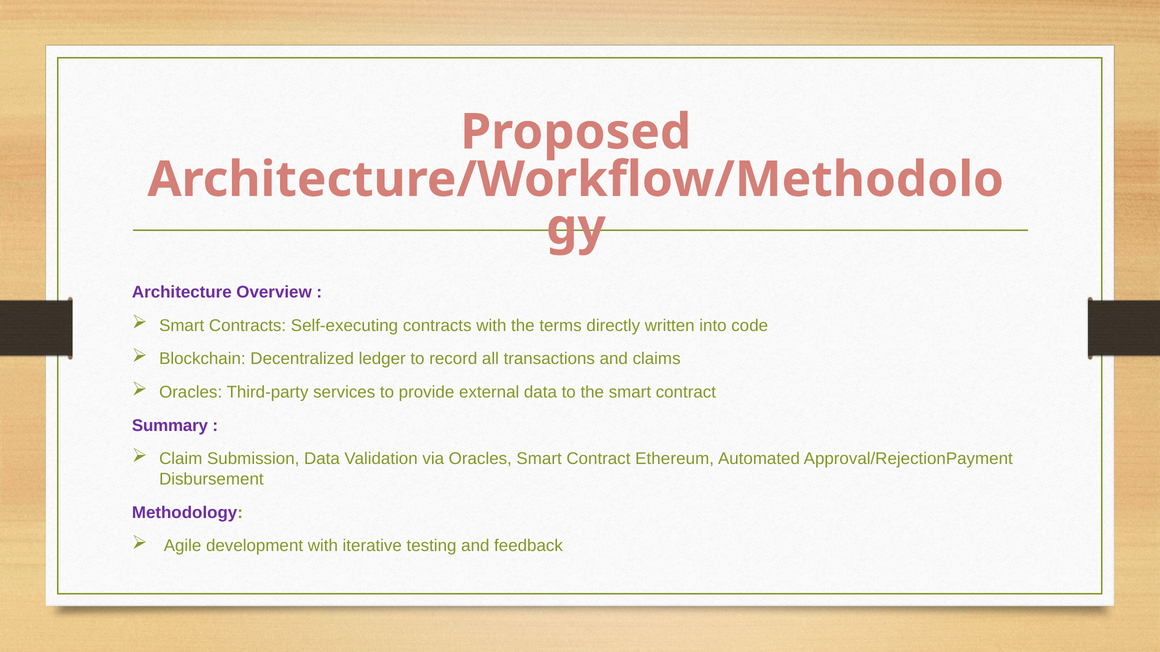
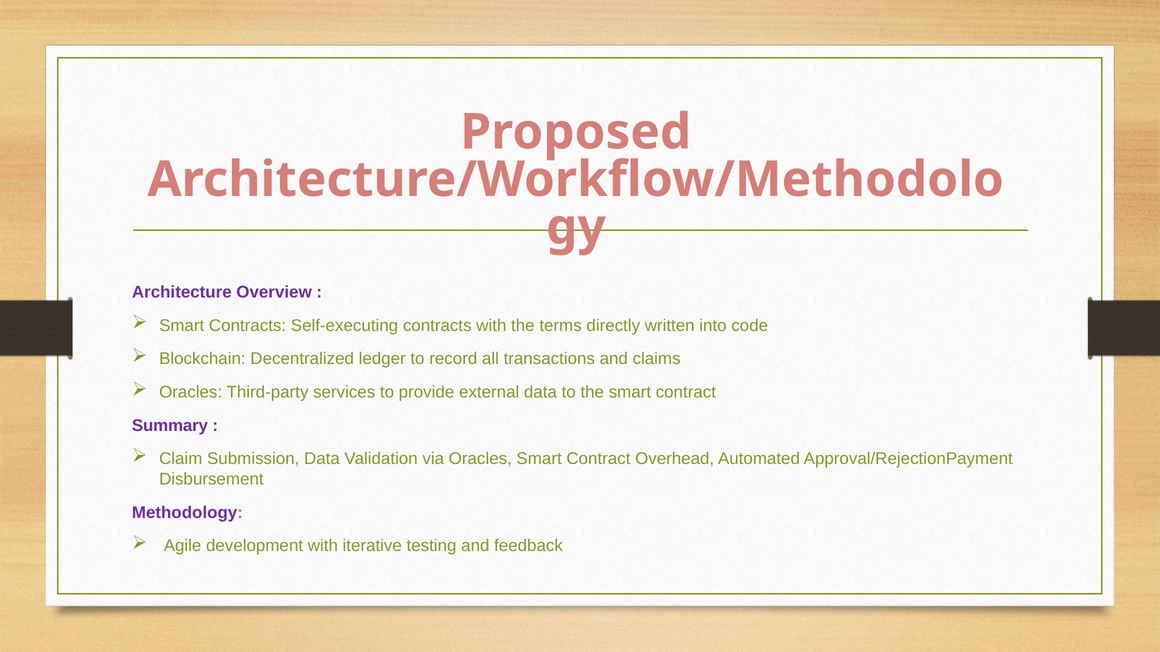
Ethereum: Ethereum -> Overhead (675, 459)
